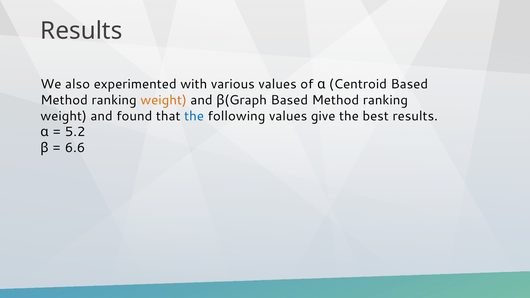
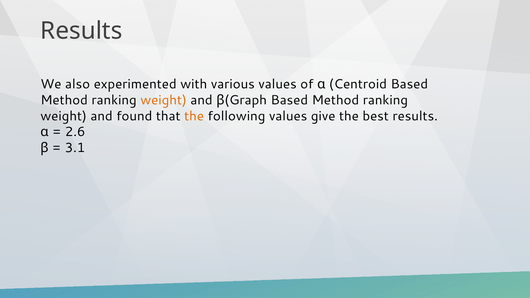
the colour: blue -> orange (194, 116)
5.2: 5.2 -> 2.6 (75, 132)
6.6: 6.6 -> 3.1 (75, 148)
